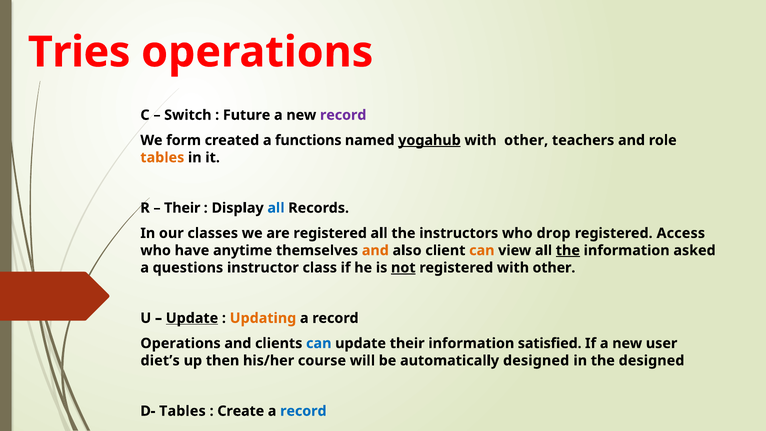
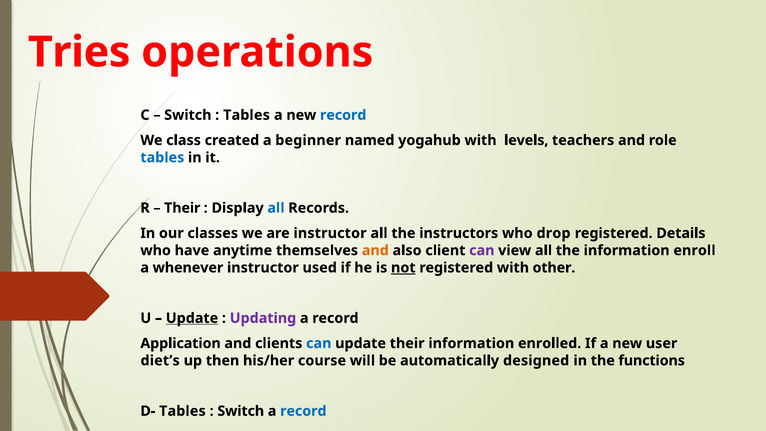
Future: Future -> Tables (246, 115)
record colour: purple -> blue (343, 115)
form: form -> class (184, 140)
functions: functions -> beginner (308, 140)
yogahub underline: present -> none (429, 140)
other: other -> levels (526, 140)
tables colour: orange -> blue (162, 157)
are registered: registered -> instructor (330, 233)
Access: Access -> Details (681, 233)
can colour: orange -> purple (482, 250)
the underline: present -> none (568, 250)
asked: asked -> enroll (694, 250)
questions: questions -> whenever (188, 268)
class: class -> used (320, 268)
Updating colour: orange -> purple (263, 318)
Operations: Operations -> Application (181, 343)
satisfied: satisfied -> enrolled (550, 343)
the designed: designed -> functions (652, 360)
Create: Create -> Switch (241, 411)
